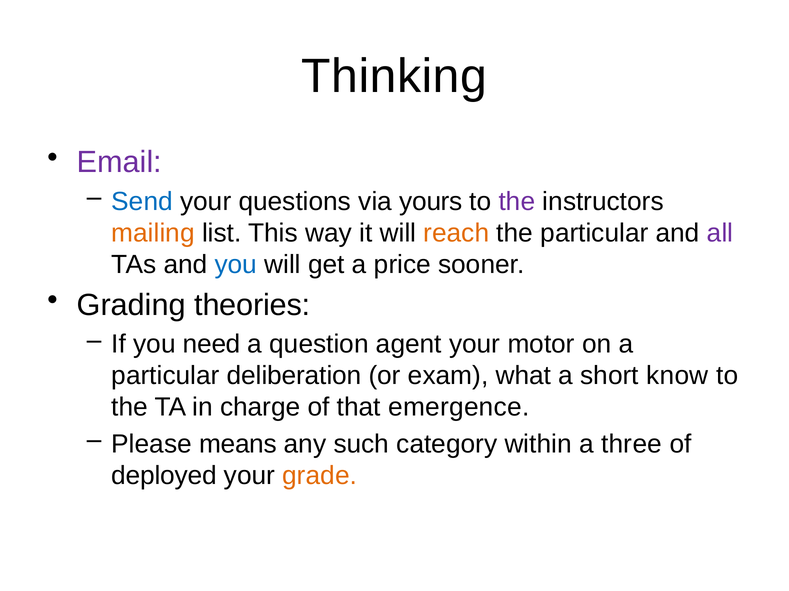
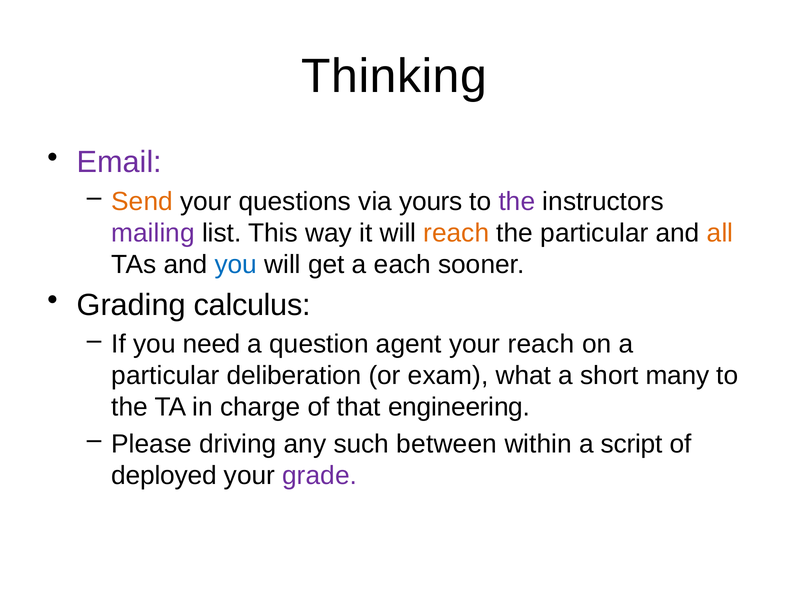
Send colour: blue -> orange (142, 202)
mailing colour: orange -> purple (153, 233)
all colour: purple -> orange (720, 233)
price: price -> each (402, 265)
theories: theories -> calculus (252, 306)
your motor: motor -> reach (541, 345)
know: know -> many (678, 376)
emergence: emergence -> engineering (459, 408)
means: means -> driving (238, 445)
category: category -> between (447, 445)
three: three -> script (632, 445)
grade colour: orange -> purple (320, 476)
